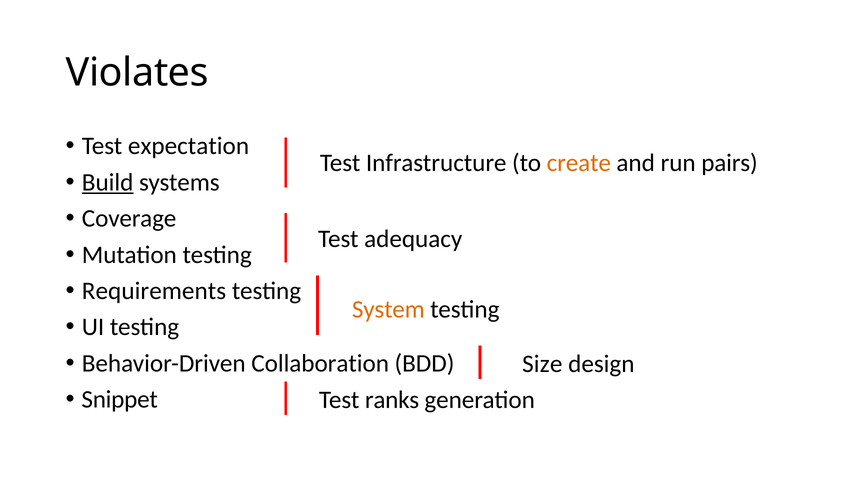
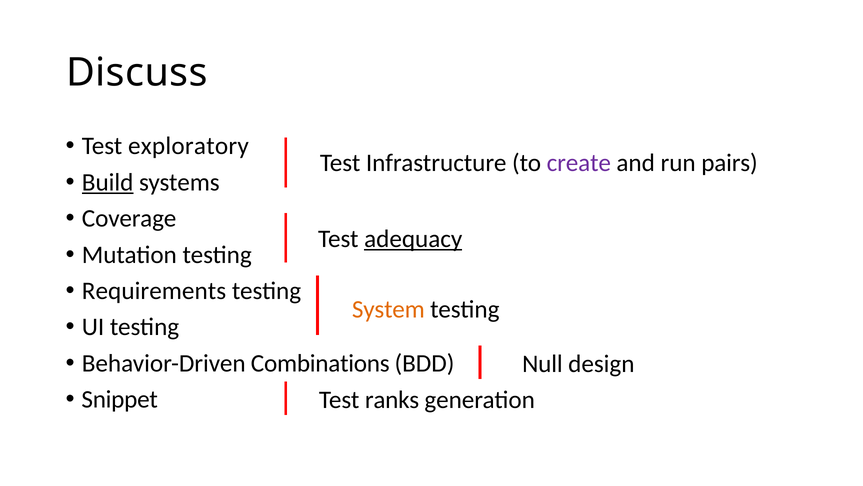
Violates: Violates -> Discuss (137, 72)
expectation: expectation -> exploratory (188, 146)
create colour: orange -> purple (579, 162)
adequacy underline: none -> present (413, 239)
Collaboration: Collaboration -> Combinations (320, 363)
Size: Size -> Null (542, 363)
